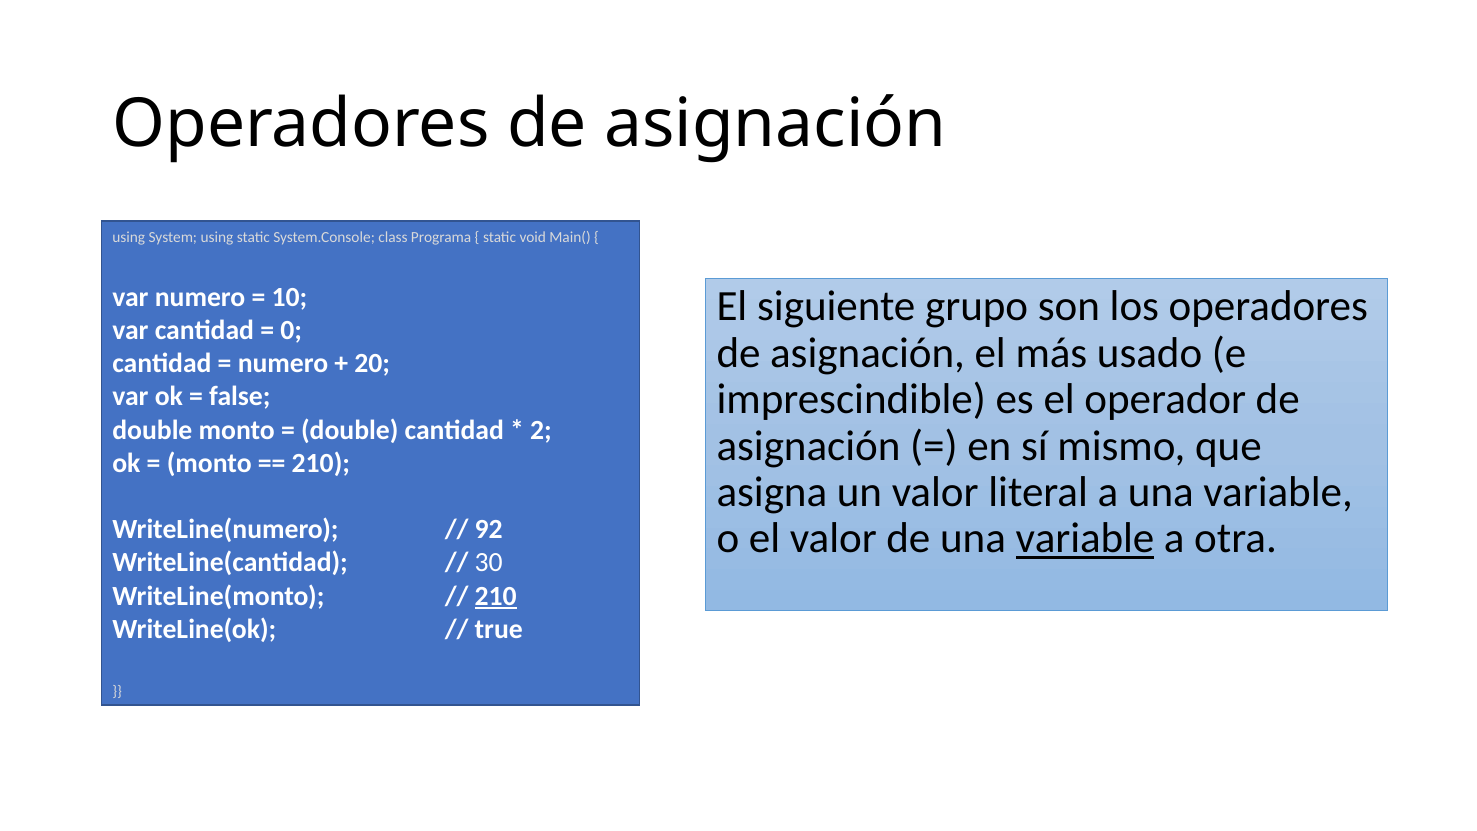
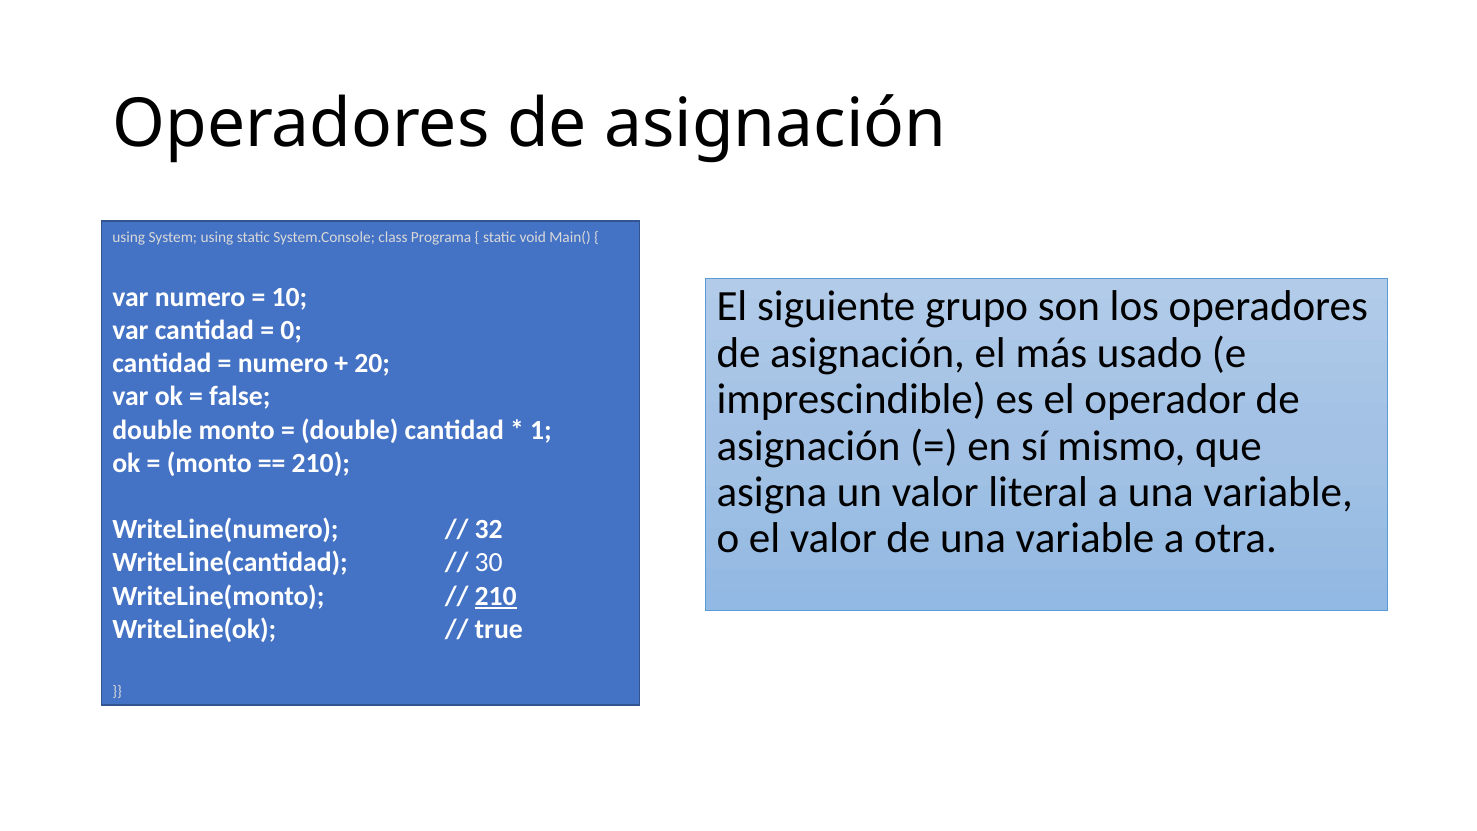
2: 2 -> 1 (541, 430)
92: 92 -> 32 (489, 529)
variable underline: present -> none (1085, 539)
